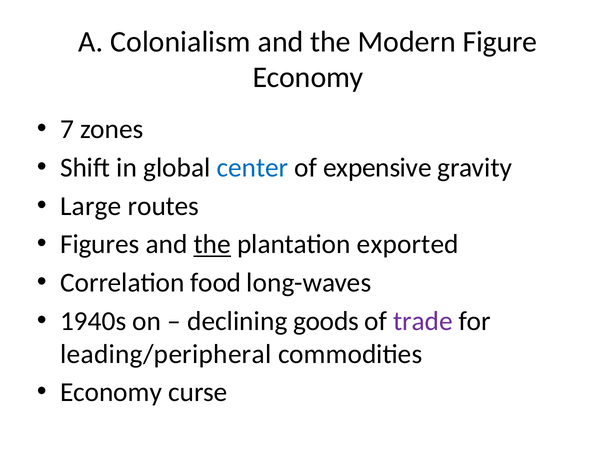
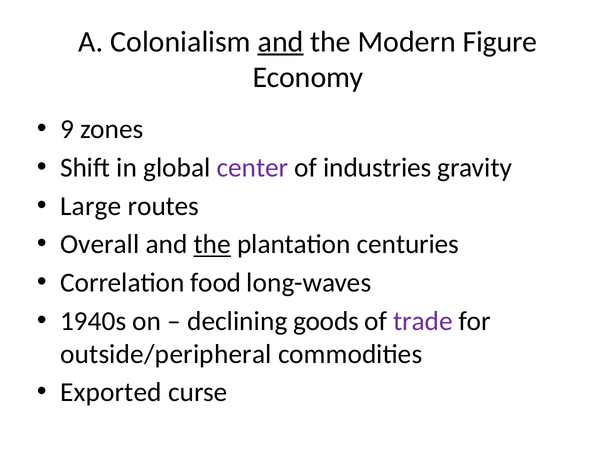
and underline: none -> present (281, 42)
7: 7 -> 9 (67, 129)
center colour: blue -> purple (252, 168)
expensive: expensive -> industries (377, 168)
Figures: Figures -> Overall (100, 244)
exported: exported -> centuries (408, 244)
leading/peripheral: leading/peripheral -> outside/peripheral (166, 354)
Economy: Economy -> Exported (111, 392)
